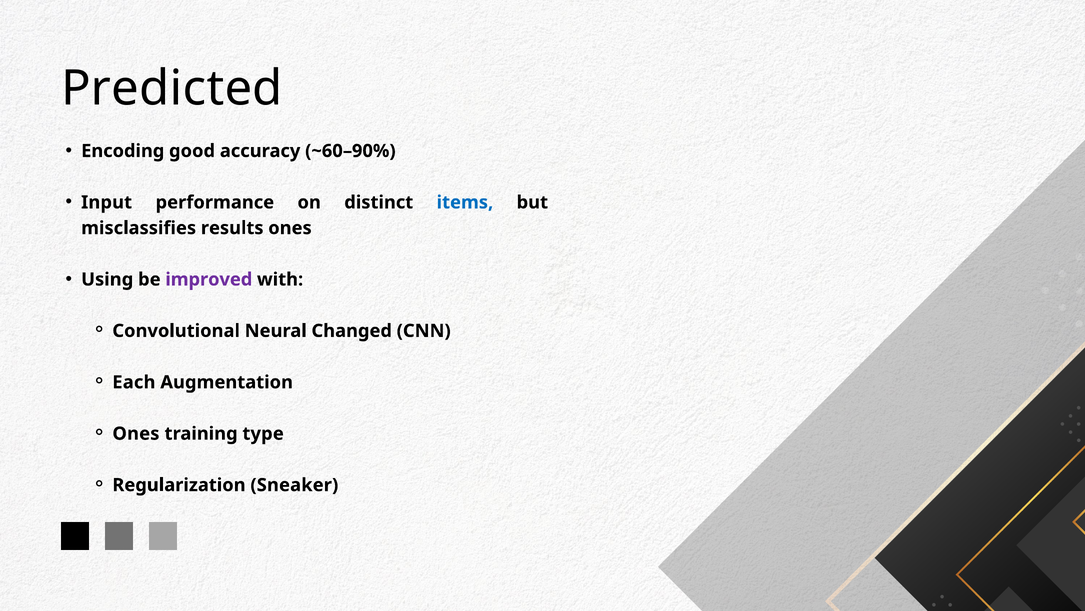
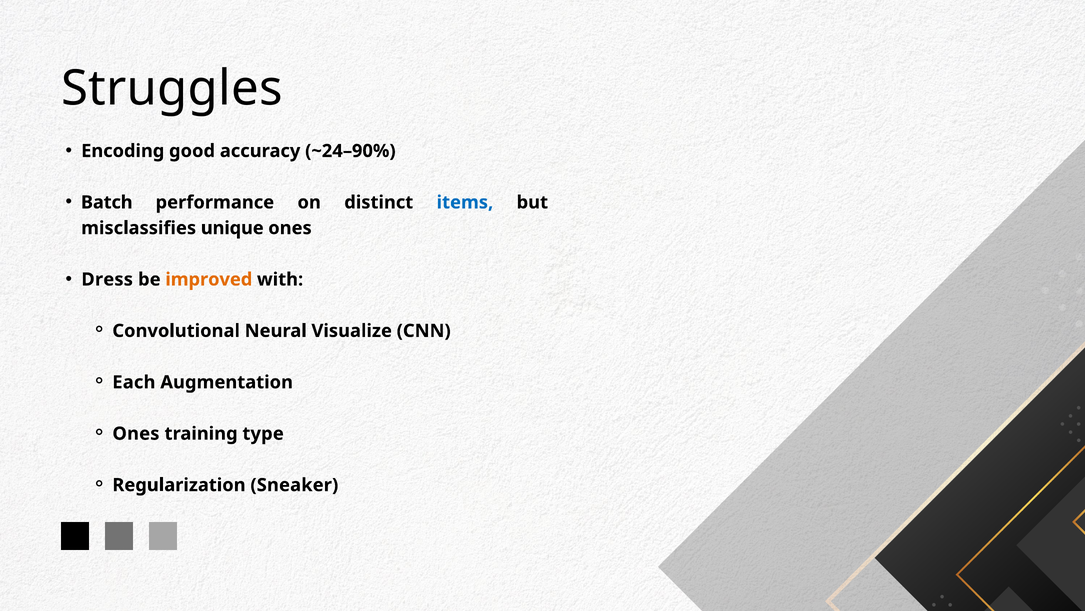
Predicted: Predicted -> Struggles (172, 88)
~60–90%: ~60–90% -> ~24–90% (350, 151)
Input: Input -> Batch (107, 202)
results: results -> unique (232, 228)
Using: Using -> Dress (107, 279)
improved colour: purple -> orange (209, 279)
Changed: Changed -> Visualize (352, 331)
